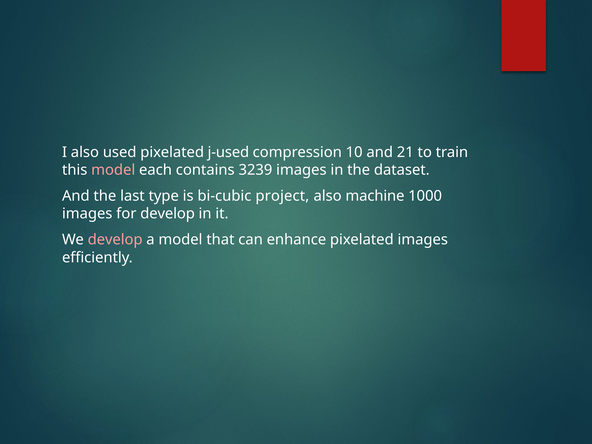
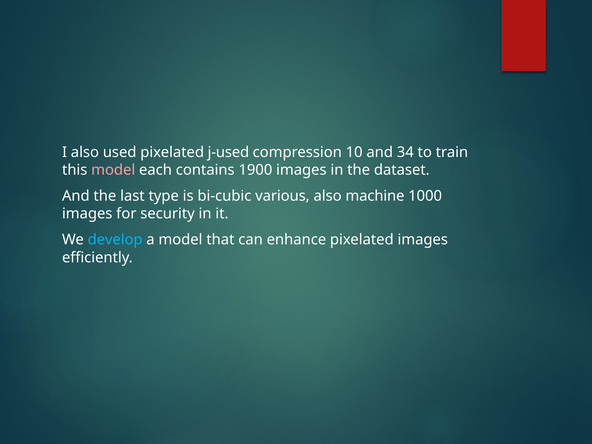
21: 21 -> 34 (405, 152)
3239: 3239 -> 1900 (255, 170)
project: project -> various (282, 196)
for develop: develop -> security (168, 214)
develop colour: pink -> light blue (115, 240)
